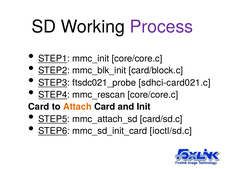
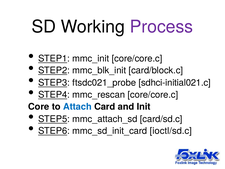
sdhci-card021.c: sdhci-card021.c -> sdhci-initial021.c (175, 83)
Card: Card -> Core (39, 107)
Attach colour: orange -> blue (77, 107)
